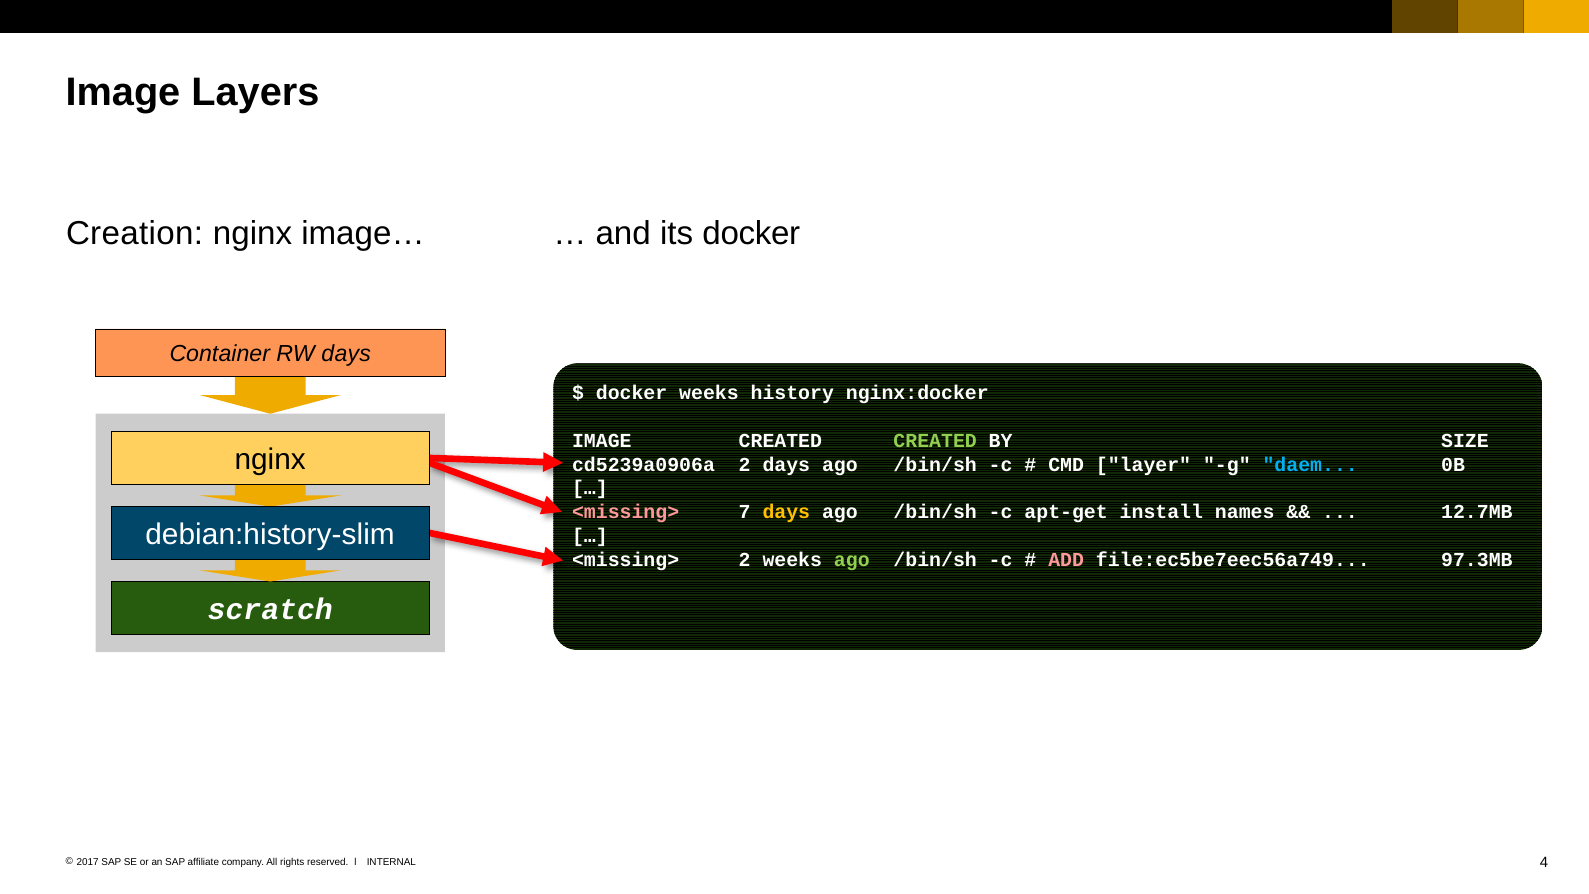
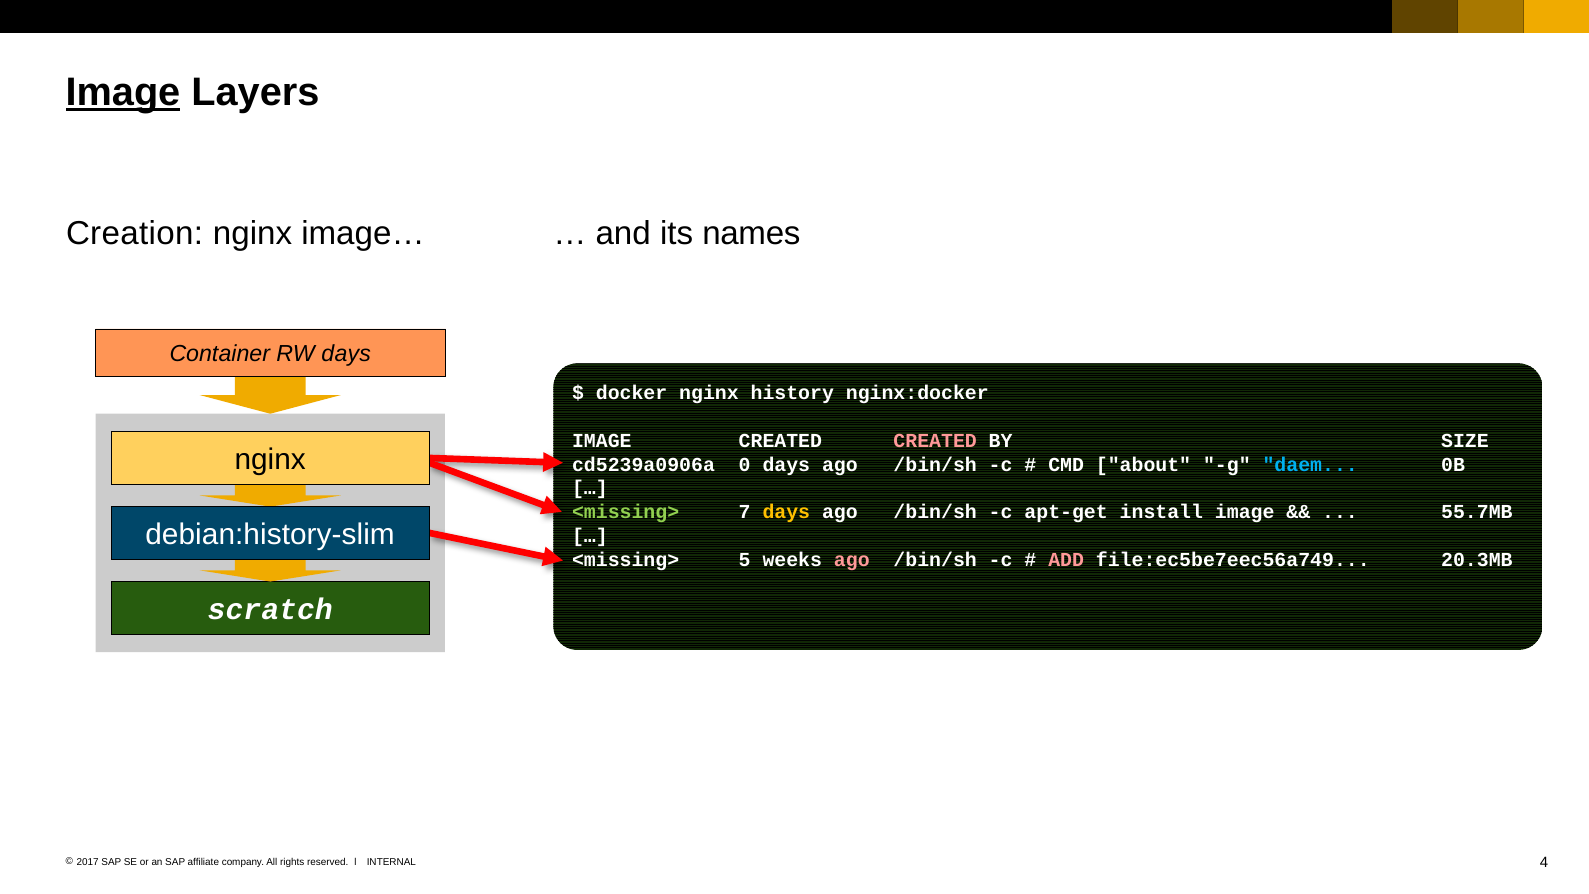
Image underline: none -> present (123, 92)
its docker: docker -> names (751, 233)
docker weeks: weeks -> nginx (709, 393)
CREATED colour: light green -> pink (935, 441)
cd5239a0906a 2: 2 -> 0 (745, 464)
layer: layer -> about (1144, 464)
<missing> colour: pink -> light green (626, 512)
install names: names -> image (1245, 512)
12.7MB: 12.7MB -> 55.7MB (1477, 512)
<missing> 2: 2 -> 5 (745, 560)
ago colour: light green -> pink (852, 560)
97.3MB: 97.3MB -> 20.3MB (1477, 560)
